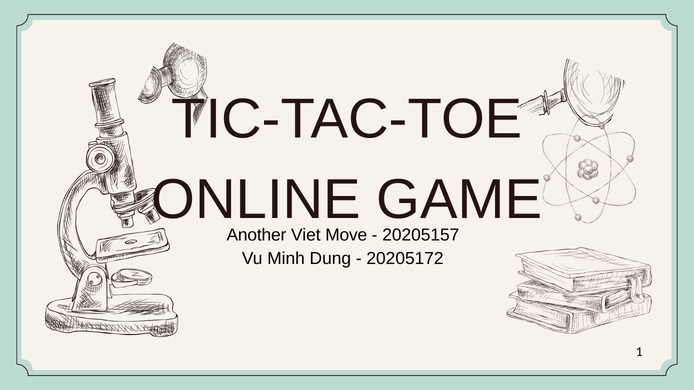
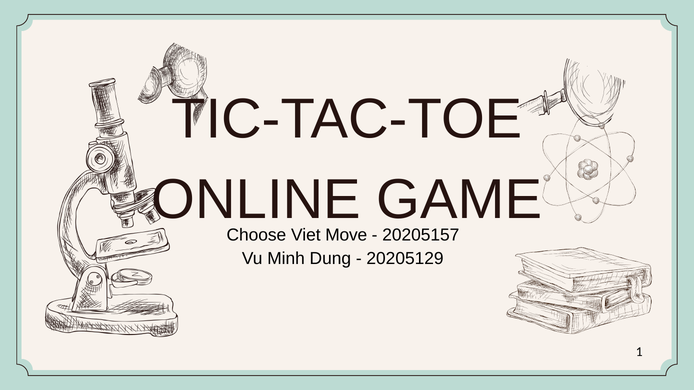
Another: Another -> Choose (256, 235)
20205172: 20205172 -> 20205129 (405, 259)
